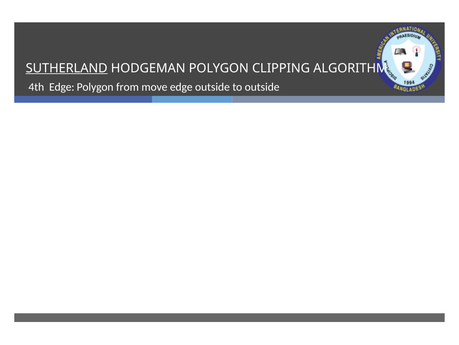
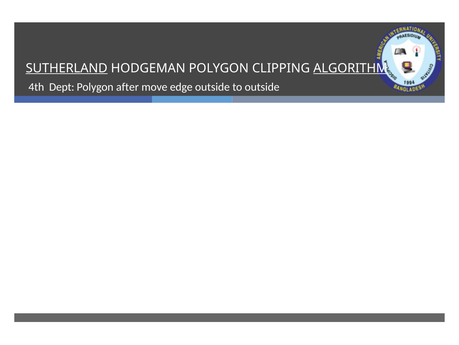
ALGORITHM underline: none -> present (350, 68)
4th Edge: Edge -> Dept (62, 87)
from: from -> after (127, 87)
